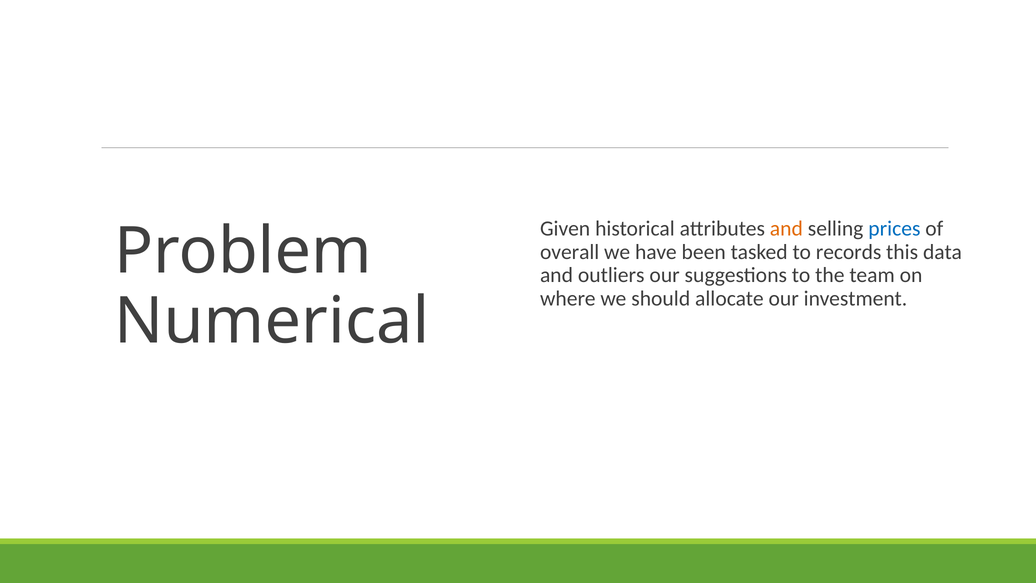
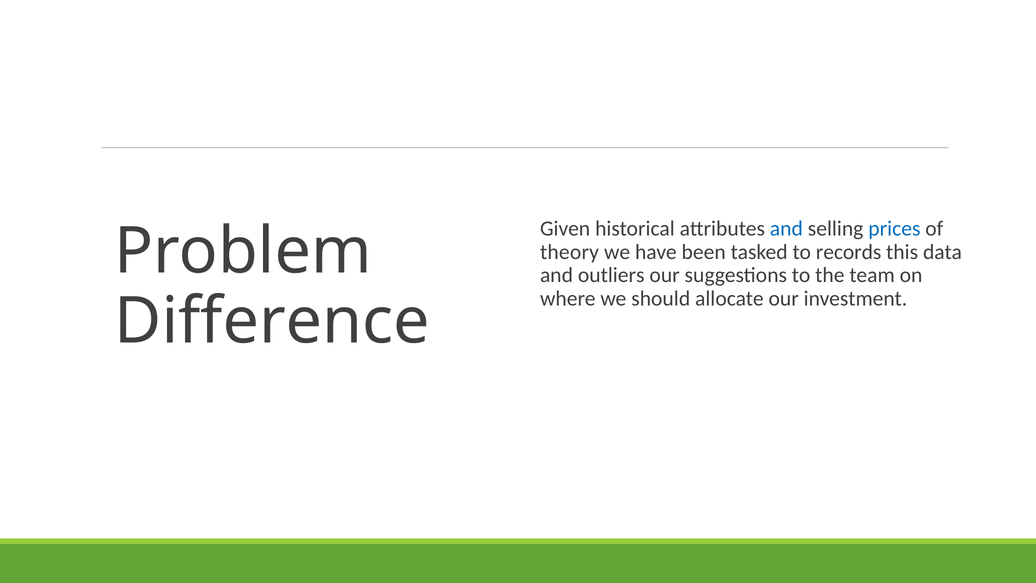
and colour: orange -> blue (786, 228)
overall: overall -> theory (570, 252)
Numerical: Numerical -> Difference (272, 321)
